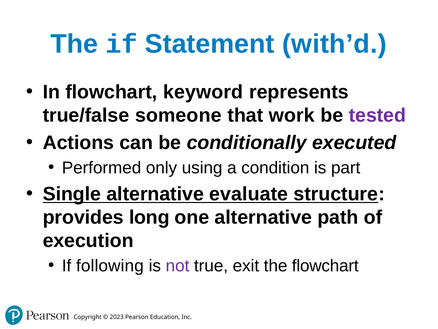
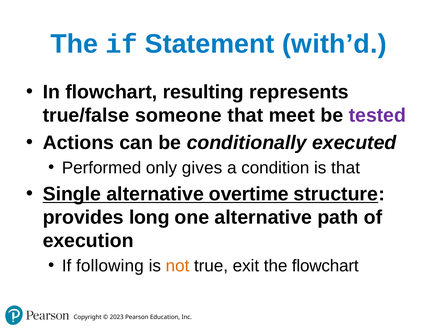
keyword: keyword -> resulting (203, 92)
work: work -> meet (292, 115)
using: using -> gives (202, 168)
is part: part -> that (346, 168)
evaluate: evaluate -> overtime (249, 194)
not colour: purple -> orange (177, 266)
